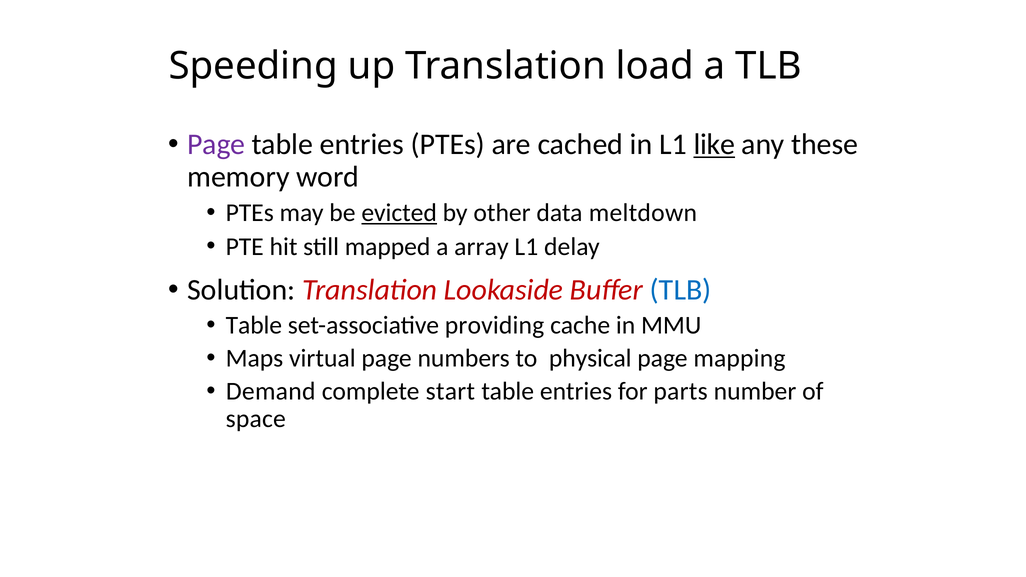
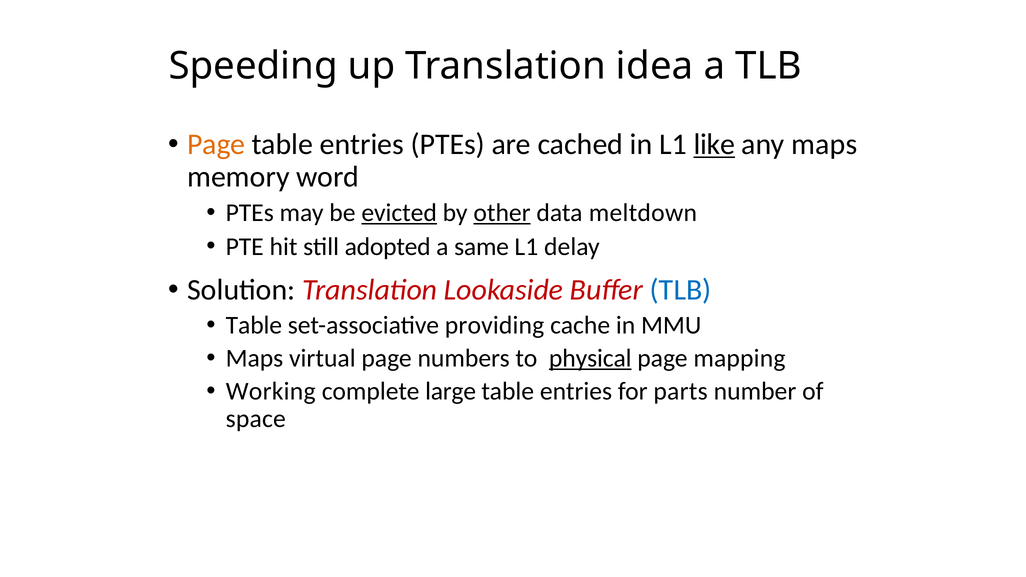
load: load -> idea (655, 66)
Page colour: purple -> orange (216, 144)
any these: these -> maps (824, 144)
other underline: none -> present (502, 213)
mapped: mapped -> adopted (388, 247)
array: array -> same (482, 247)
physical underline: none -> present (590, 358)
Demand: Demand -> Working (271, 391)
start: start -> large (451, 391)
